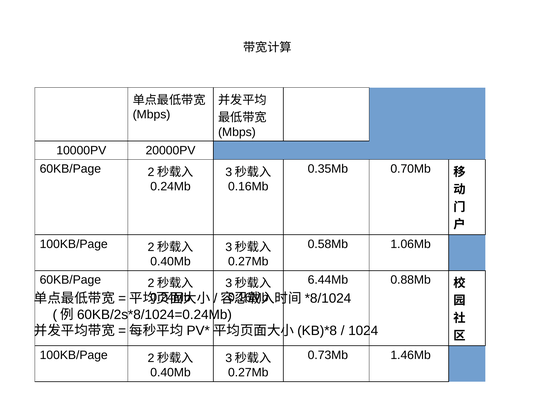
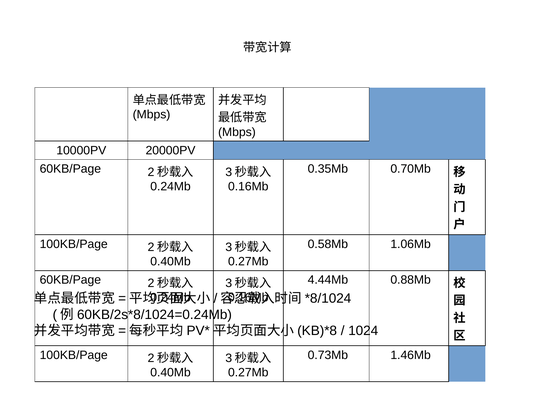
6.44Mb: 6.44Mb -> 4.44Mb (328, 280)
